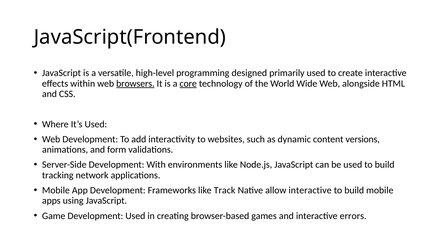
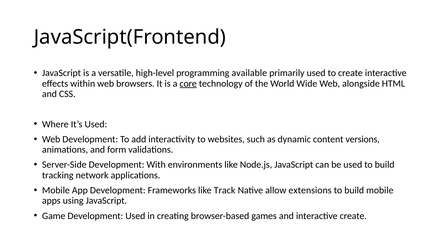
designed: designed -> available (249, 73)
browsers underline: present -> none (135, 84)
allow interactive: interactive -> extensions (310, 190)
interactive errors: errors -> create (353, 216)
